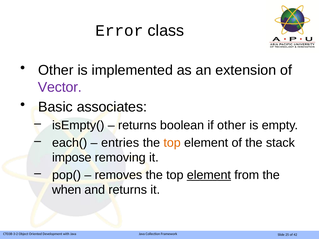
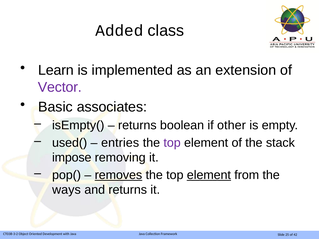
Error: Error -> Added (119, 31)
Other: Other -> Learn (56, 70)
each(: each( -> used( (70, 143)
top colour: orange -> purple (172, 143)
removes underline: none -> present (118, 175)
when: when -> ways (66, 190)
